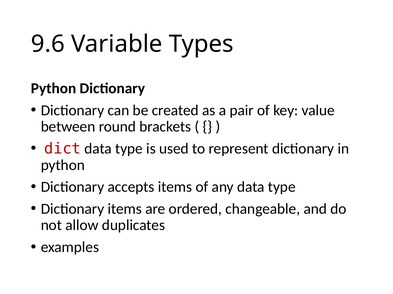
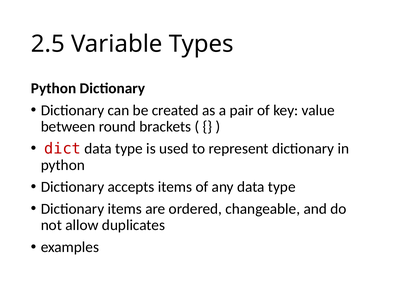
9.6: 9.6 -> 2.5 (48, 44)
